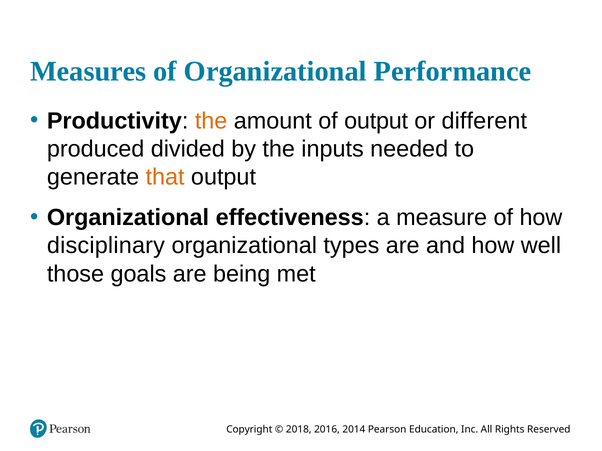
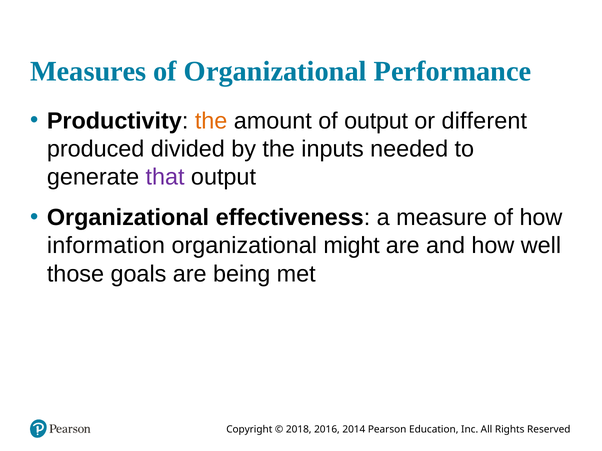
that colour: orange -> purple (165, 177)
disciplinary: disciplinary -> information (106, 246)
types: types -> might (352, 246)
